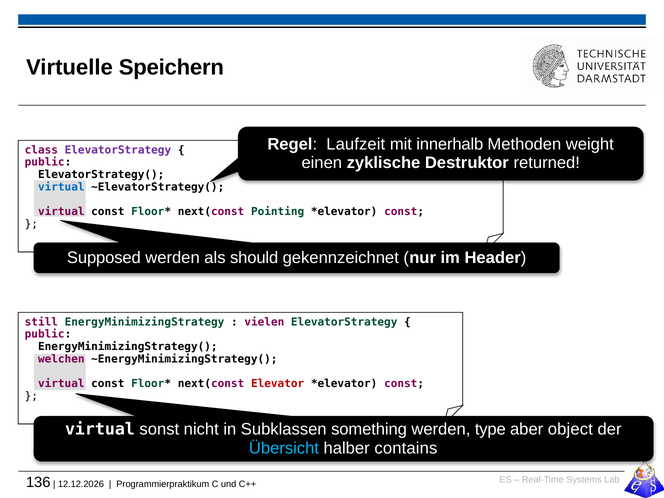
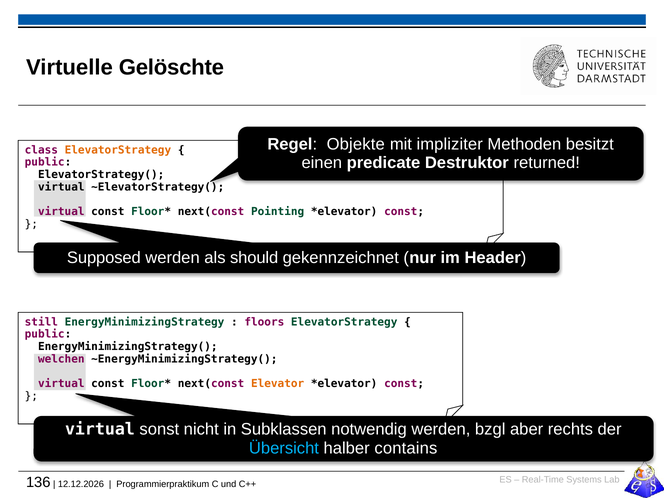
Speichern: Speichern -> Gelöschte (171, 67)
Laufzeit: Laufzeit -> Objekte (356, 144)
innerhalb: innerhalb -> impliziter (450, 144)
weight: weight -> besitzt (590, 144)
ElevatorStrategy colour: purple -> orange (118, 150)
zyklische: zyklische -> predicate (384, 163)
virtual colour: blue -> black (61, 187)
vielen: vielen -> floors (264, 322)
Elevator colour: red -> orange (278, 384)
something: something -> notwendig (369, 430)
type: type -> bzgl (490, 430)
object: object -> rechts (570, 430)
